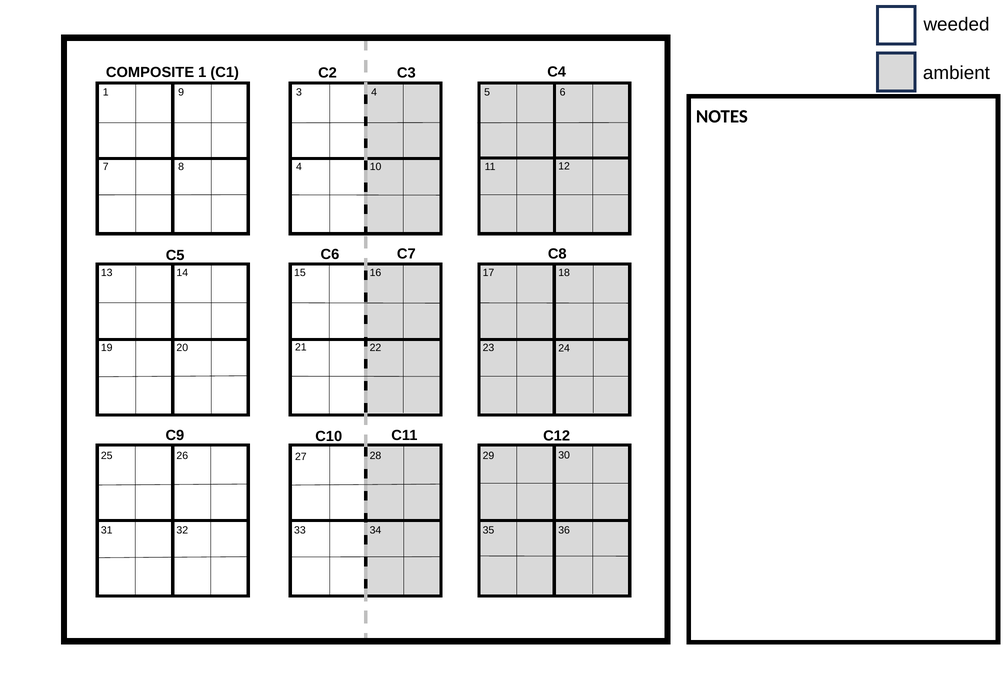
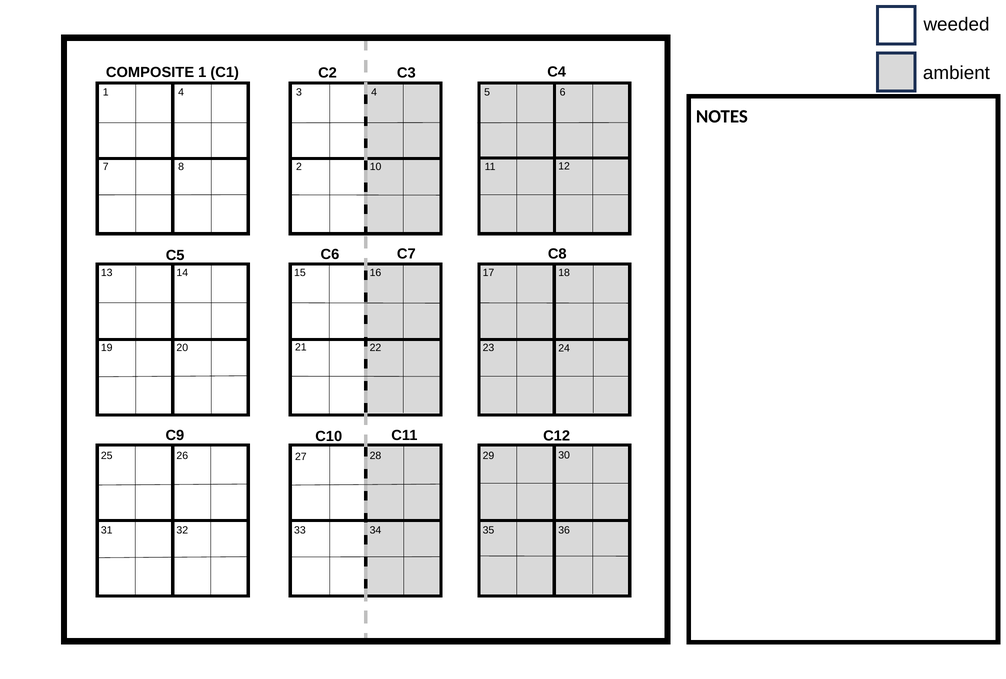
1 9: 9 -> 4 (181, 92)
8 4: 4 -> 2 (299, 167)
